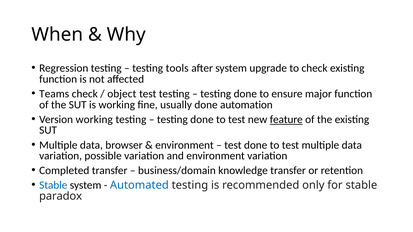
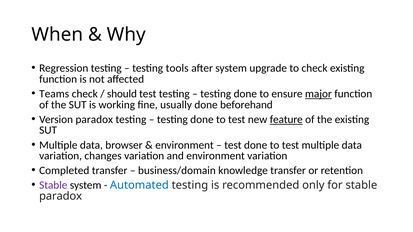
object: object -> should (122, 94)
major underline: none -> present (318, 94)
automation: automation -> beforehand (246, 105)
Version working: working -> paradox (94, 120)
possible: possible -> changes (103, 156)
Stable colour: blue -> purple (53, 186)
